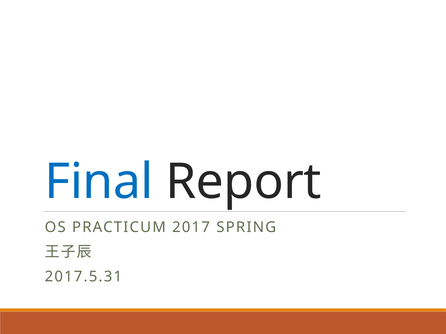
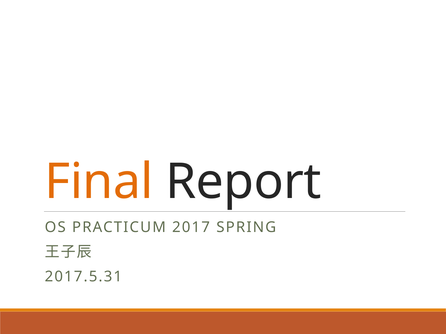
Final colour: blue -> orange (99, 182)
